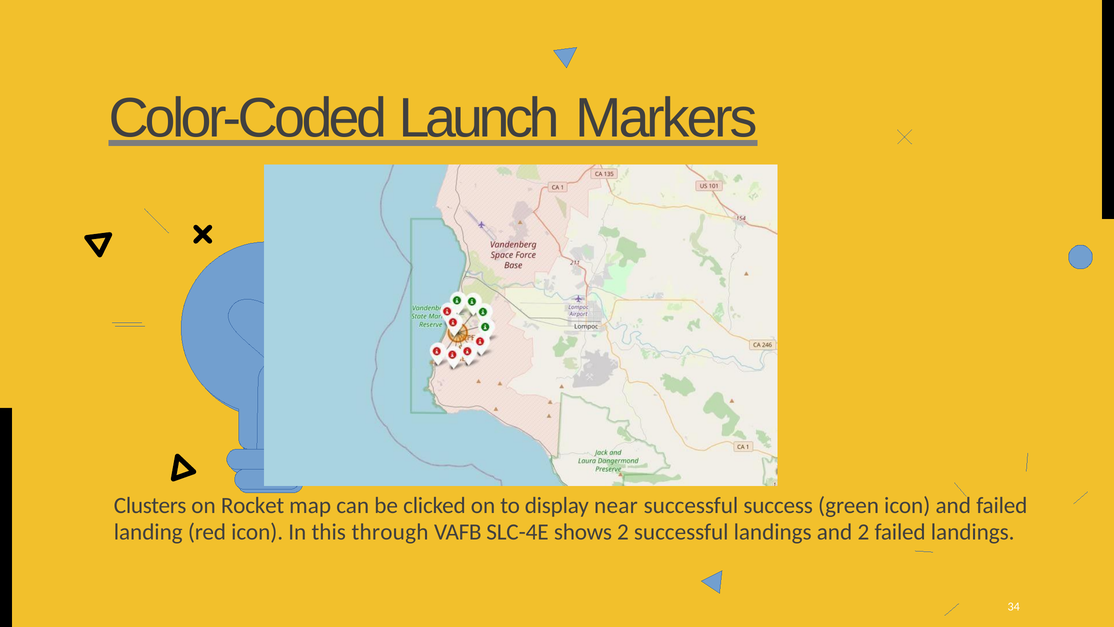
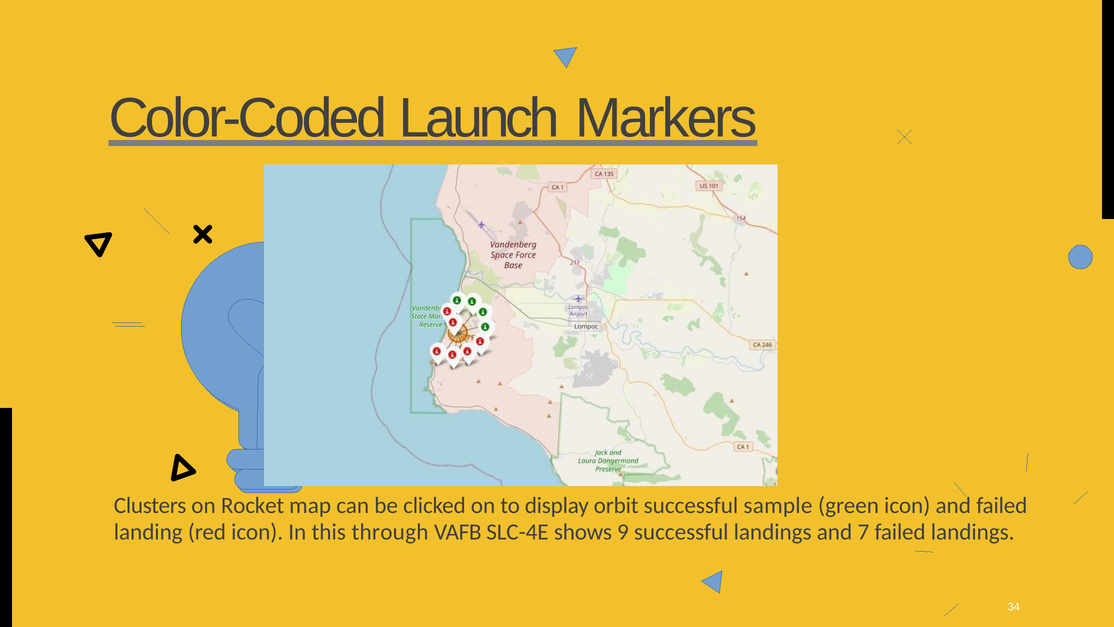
near: near -> orbit (616, 505)
success: success -> sample (778, 505)
shows 2: 2 -> 9 (623, 532)
and 2: 2 -> 7 (863, 532)
